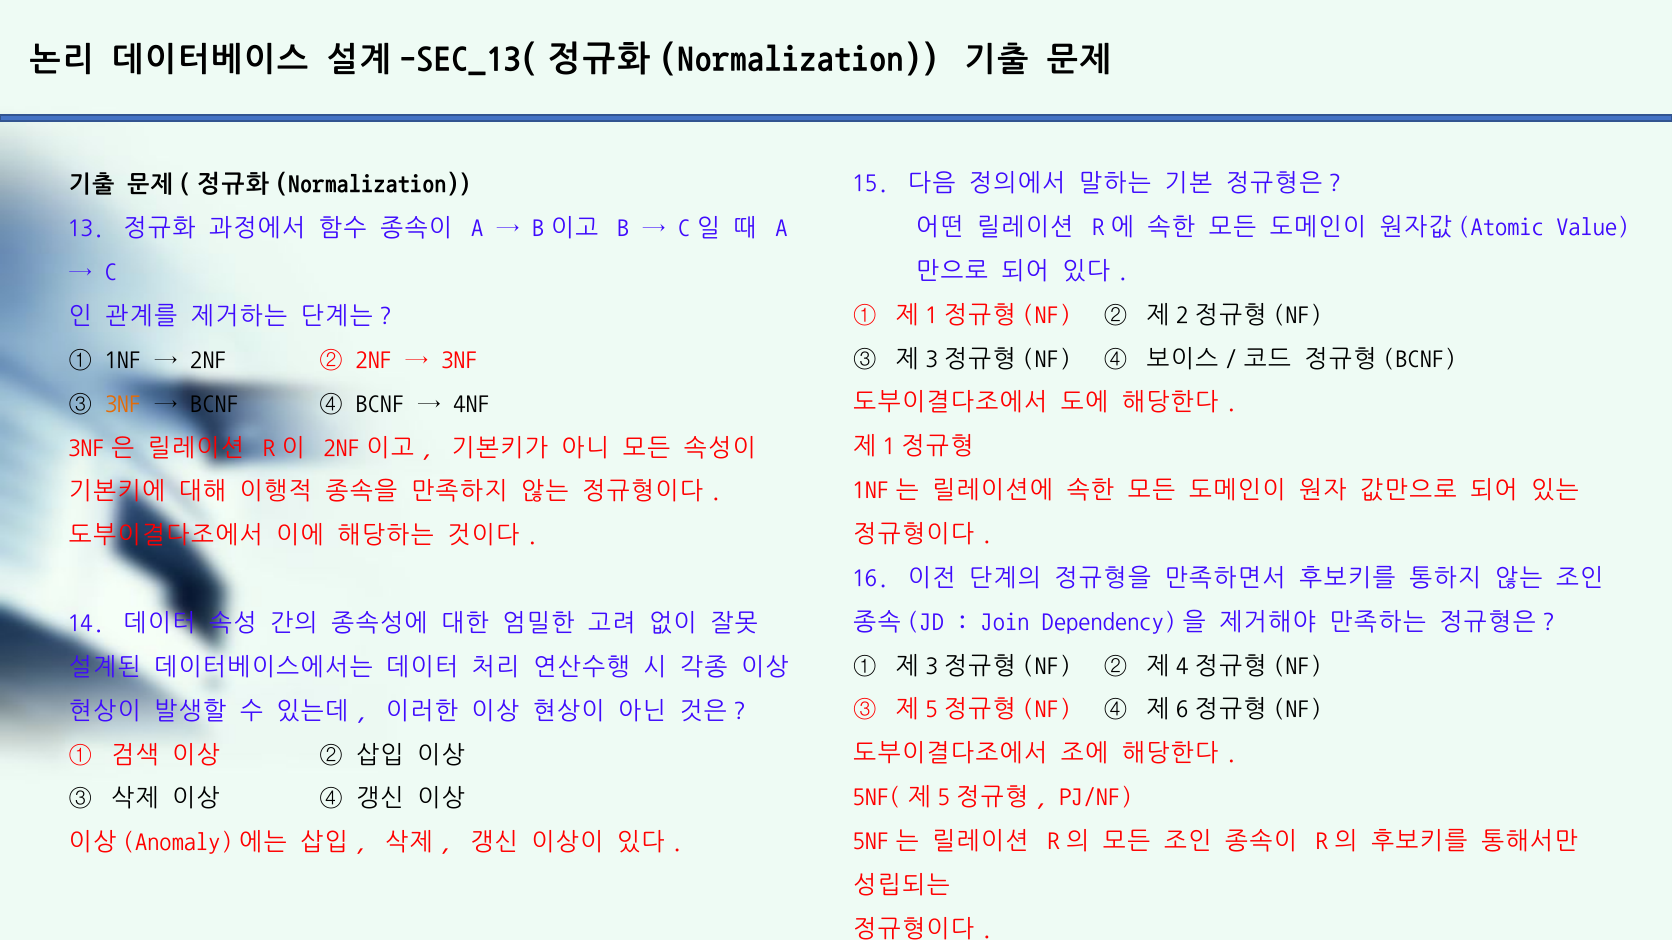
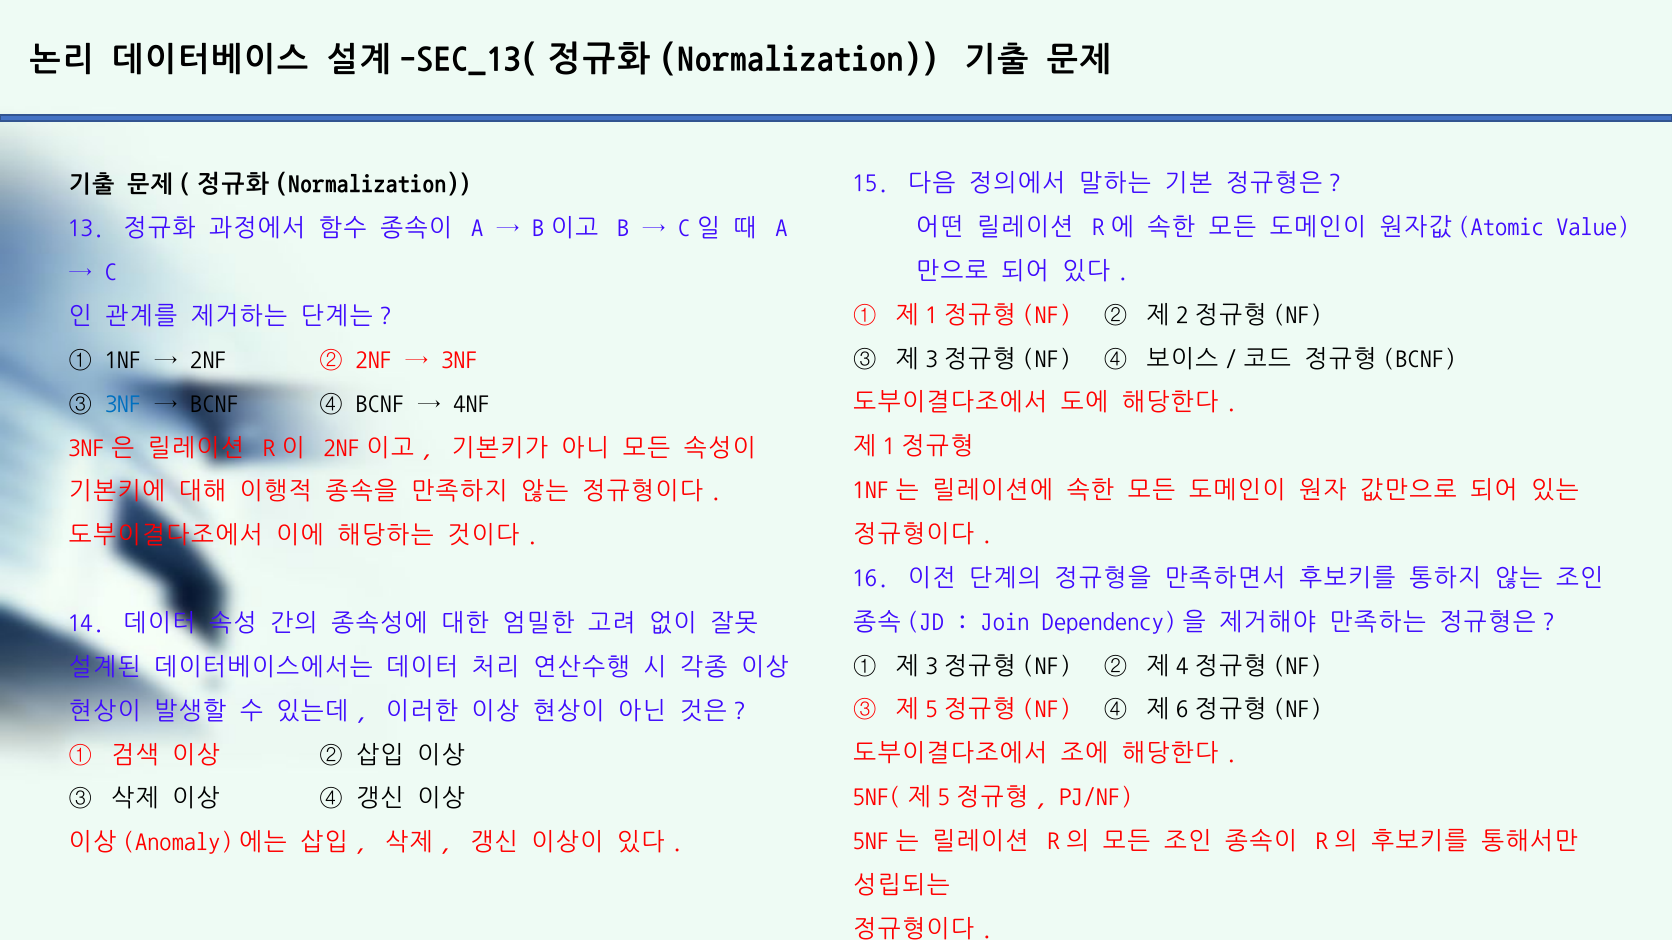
3NF colour: orange -> blue (123, 403)
